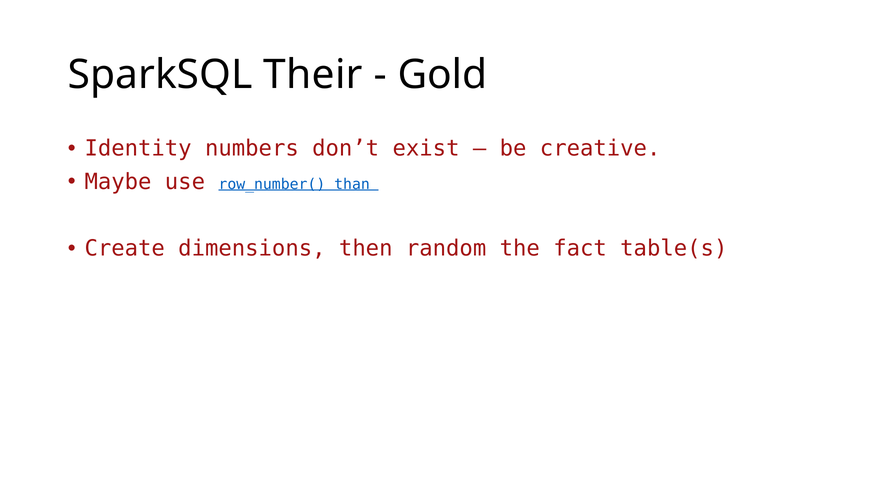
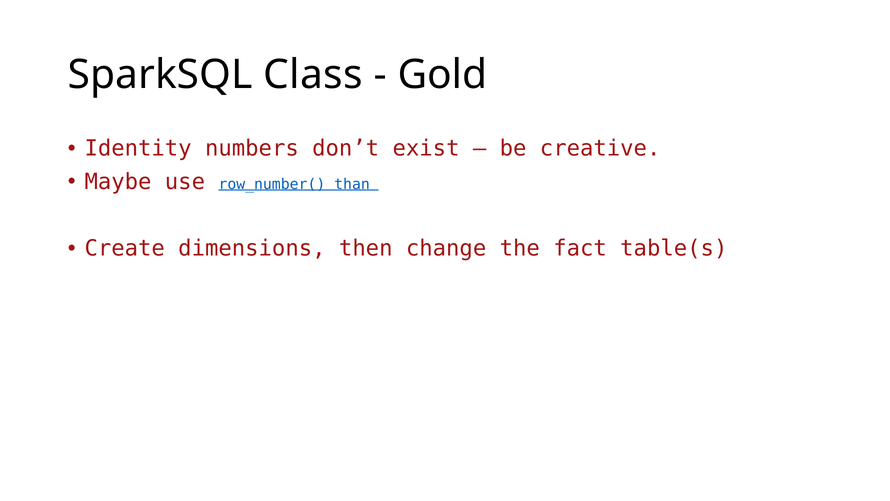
Their: Their -> Class (313, 75)
random: random -> change (446, 248)
